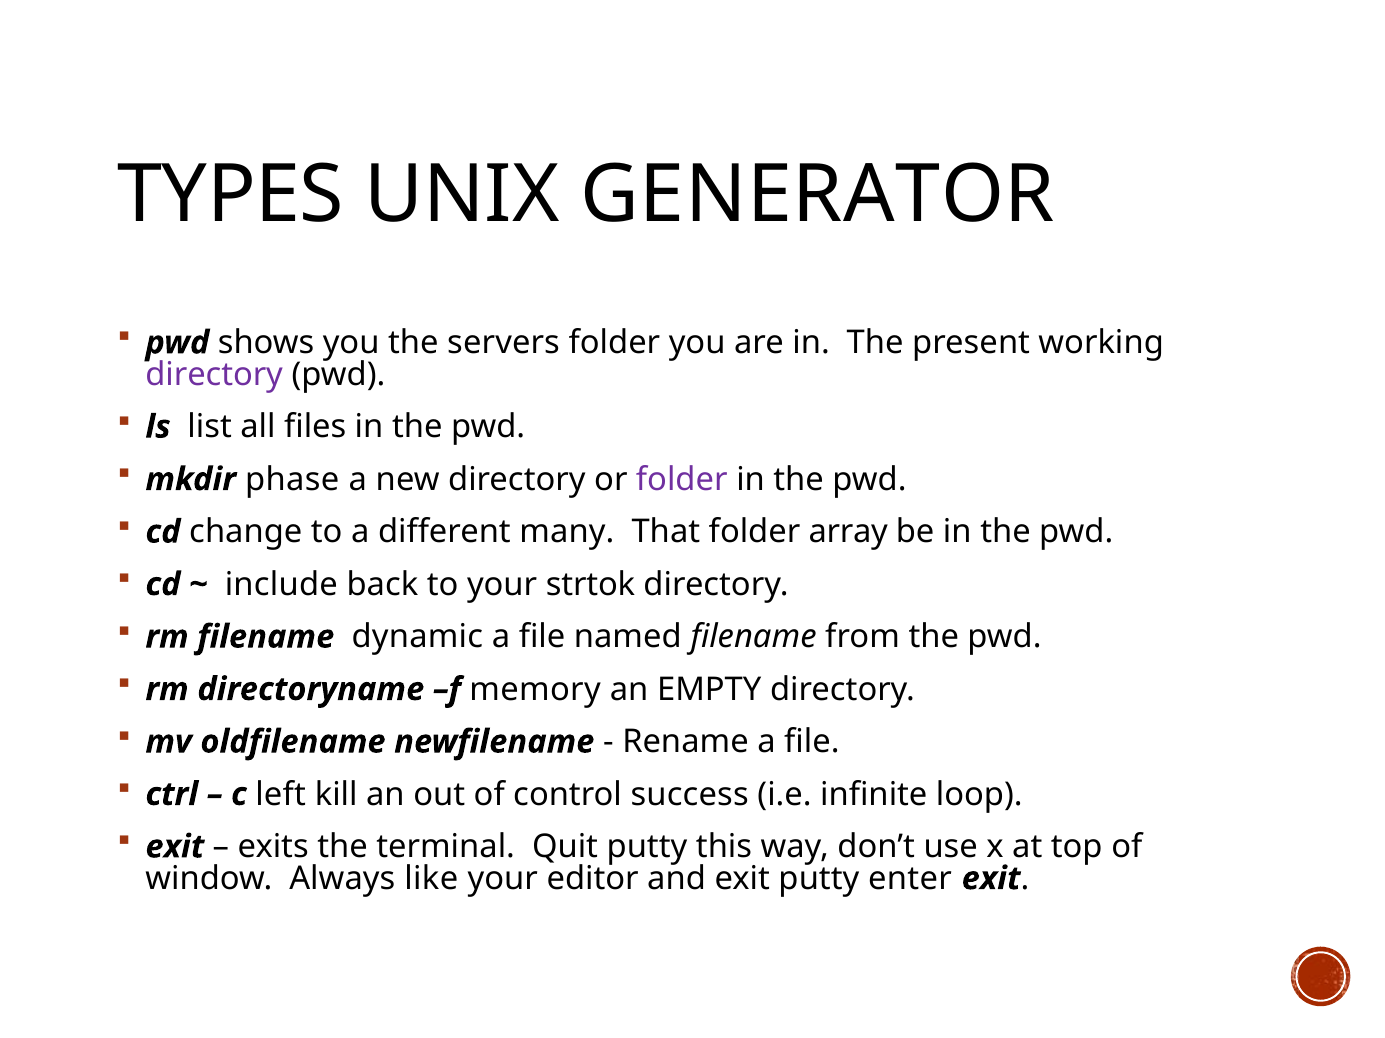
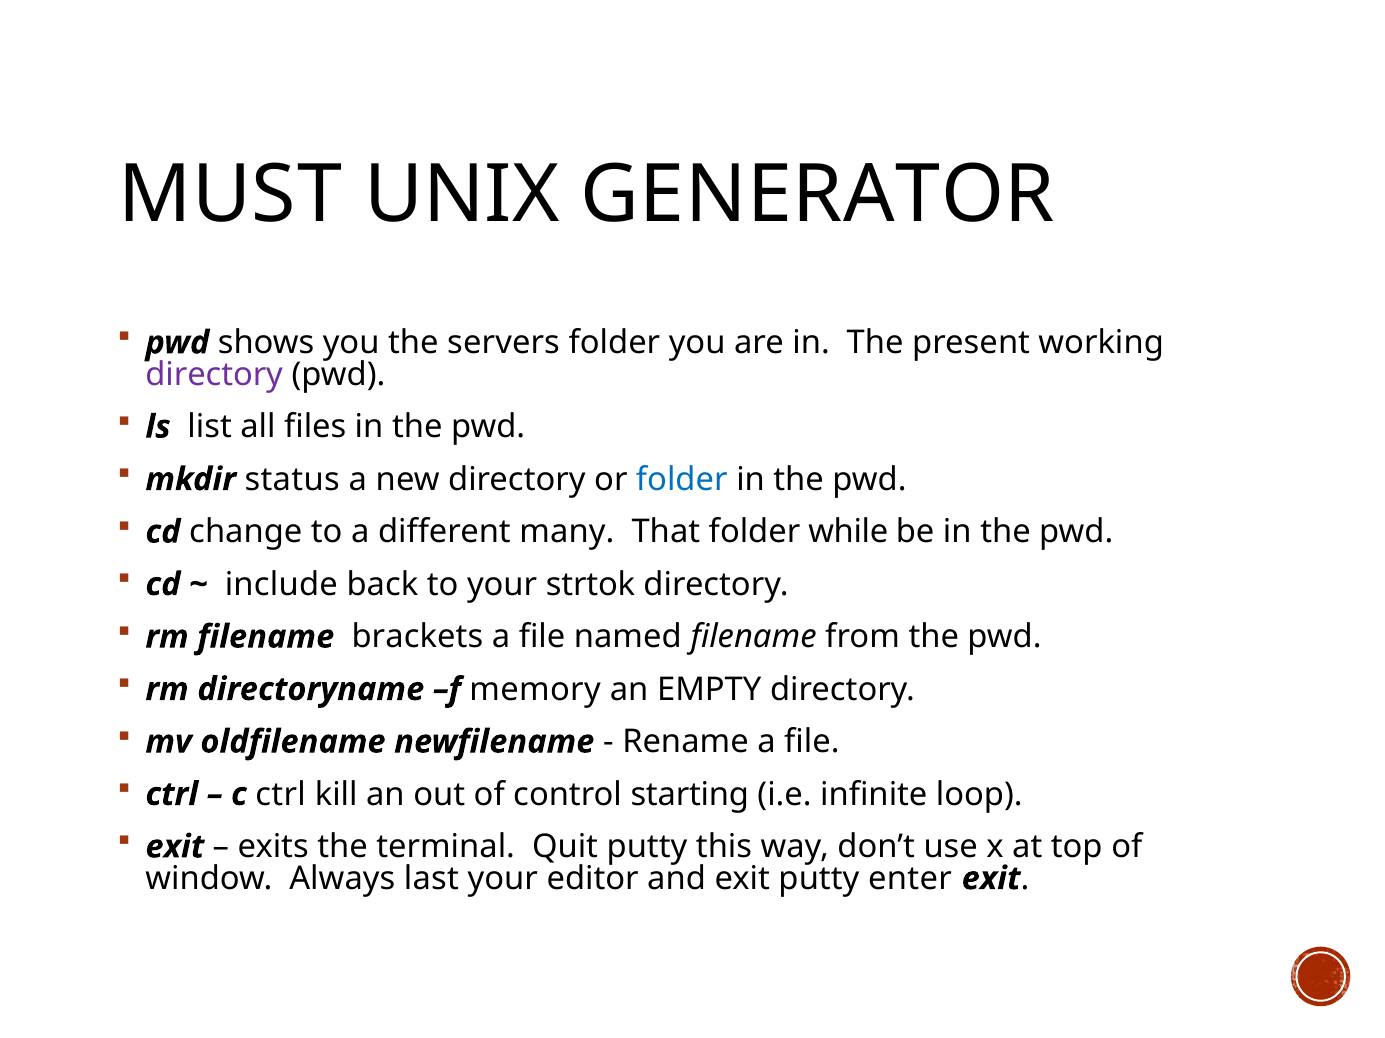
TYPES: TYPES -> MUST (230, 195)
phase: phase -> status (292, 480)
folder colour: purple -> blue (682, 480)
array: array -> while (848, 532)
dynamic: dynamic -> brackets (417, 637)
c left: left -> ctrl (281, 795)
success: success -> starting (690, 795)
like: like -> last (431, 879)
